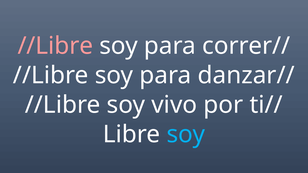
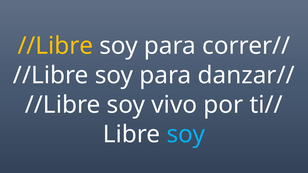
//Libre colour: pink -> yellow (55, 46)
